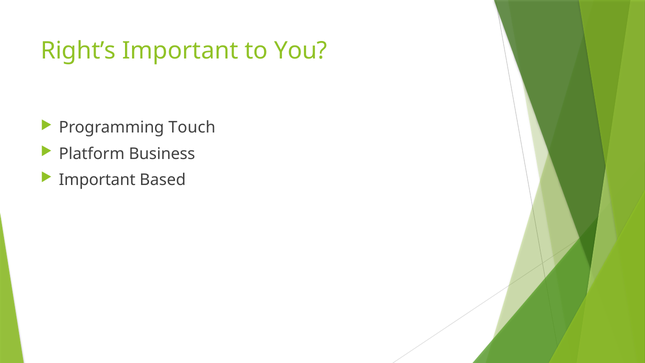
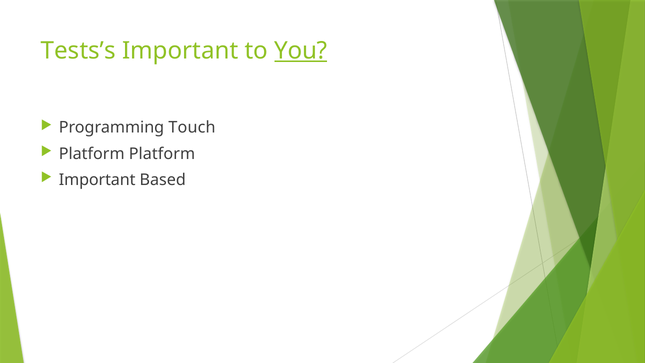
Right’s: Right’s -> Tests’s (78, 51)
You underline: none -> present (301, 51)
Platform Business: Business -> Platform (162, 154)
